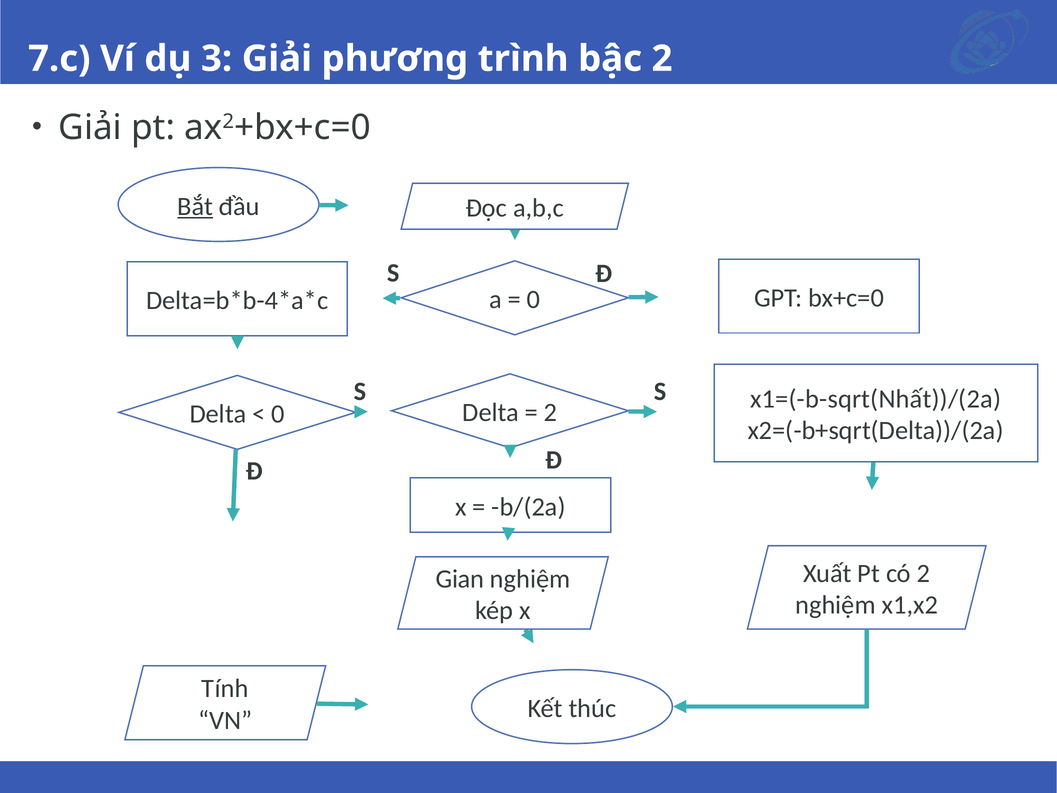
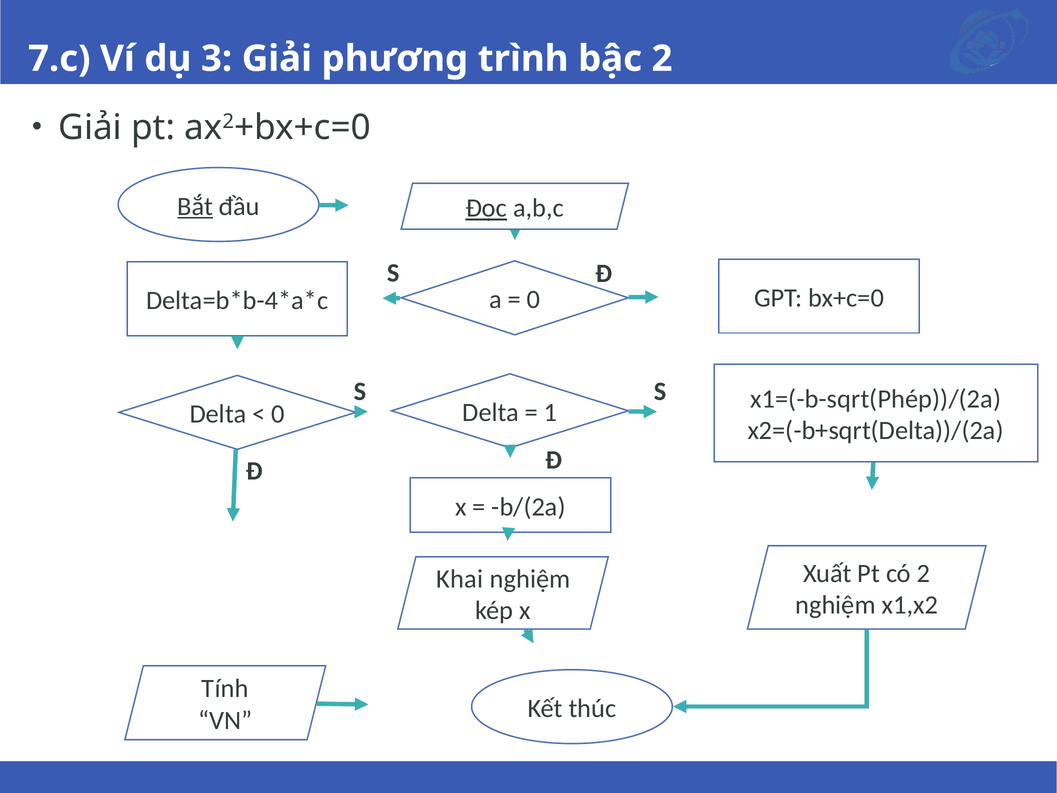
Đọc underline: none -> present (486, 208)
x1=(-b-sqrt(Nhất))/(2a: x1=(-b-sqrt(Nhất))/(2a -> x1=(-b-sqrt(Phép))/(2a (876, 399)
2: 2 -> 1 (551, 412)
Gian: Gian -> Khai (460, 579)
